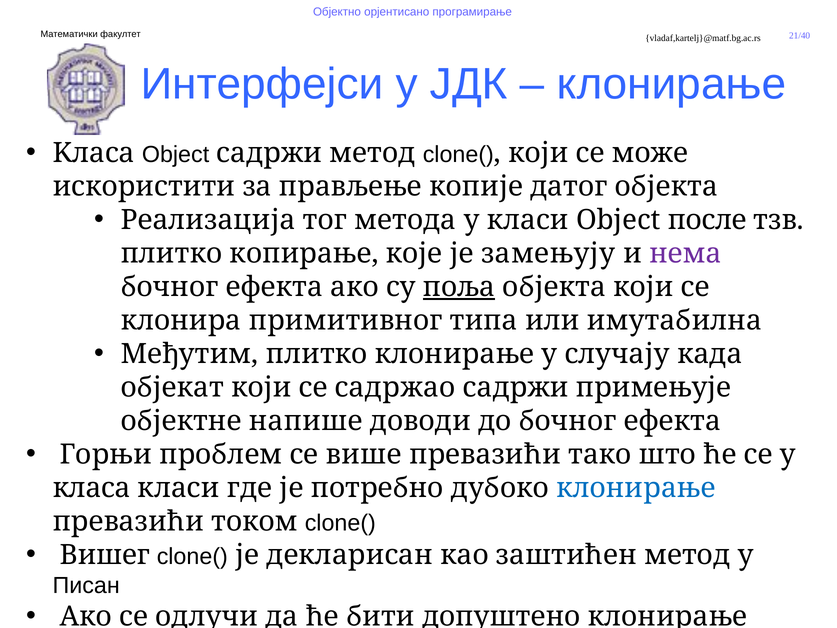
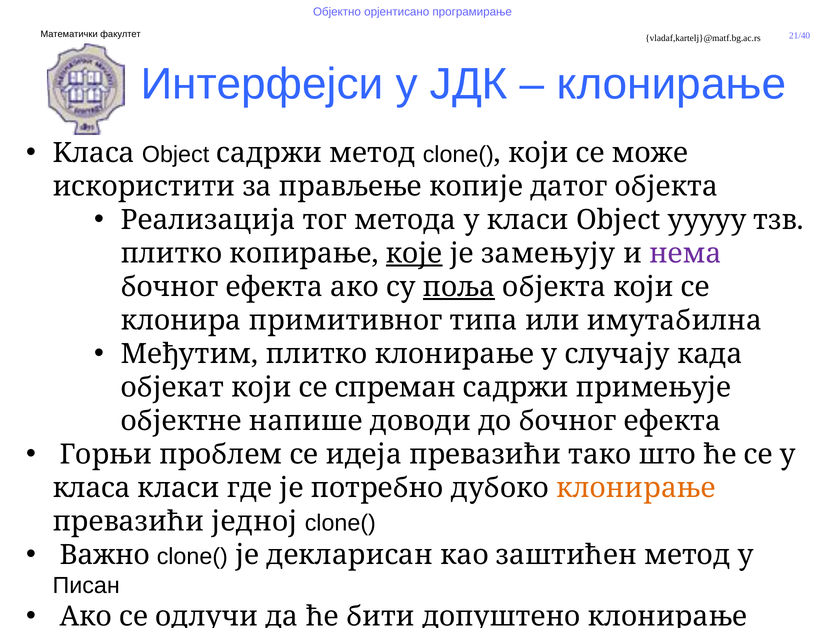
после: после -> yyyyy (707, 220)
које underline: none -> present (414, 253)
садржао: садржао -> спреман (395, 387)
више: више -> идеја (364, 454)
клонирање colour: blue -> orange (636, 488)
током: током -> једној (254, 521)
Вишег: Вишег -> Важно (105, 555)
